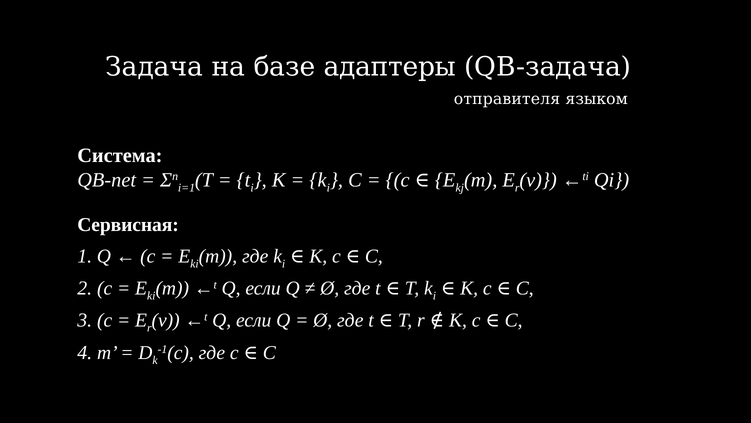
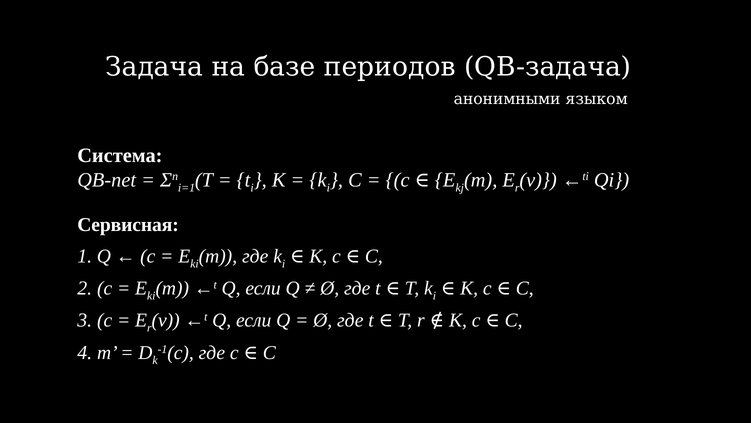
адаптеры: адаптеры -> периодов (390, 67)
отправителя: отправителя -> анонимными (507, 99)
